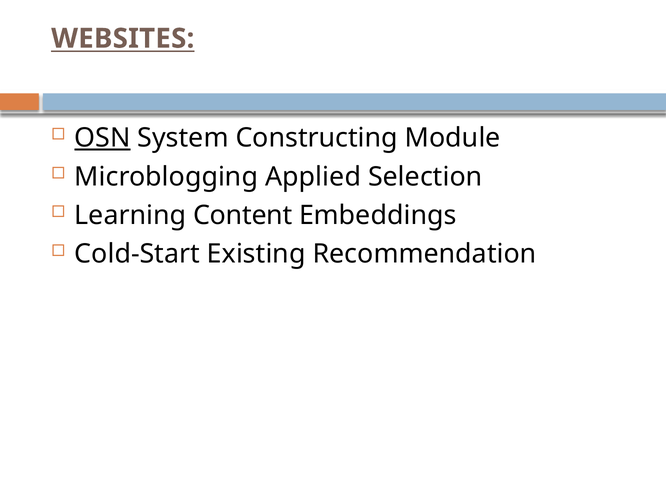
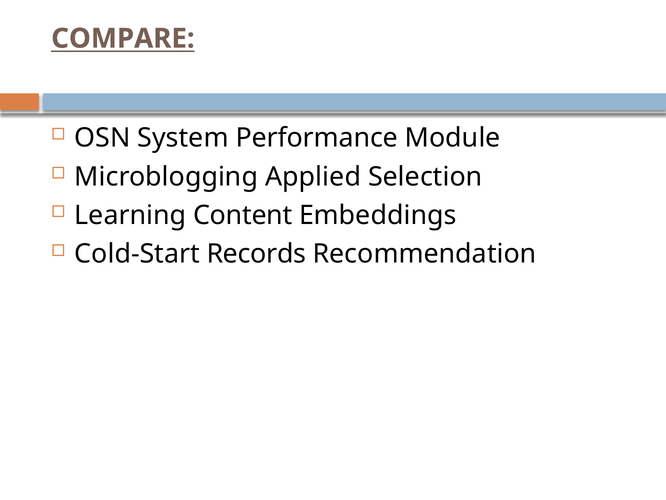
WEBSITES: WEBSITES -> COMPARE (123, 38)
OSN underline: present -> none (102, 138)
Constructing: Constructing -> Performance (317, 138)
Existing: Existing -> Records (256, 254)
